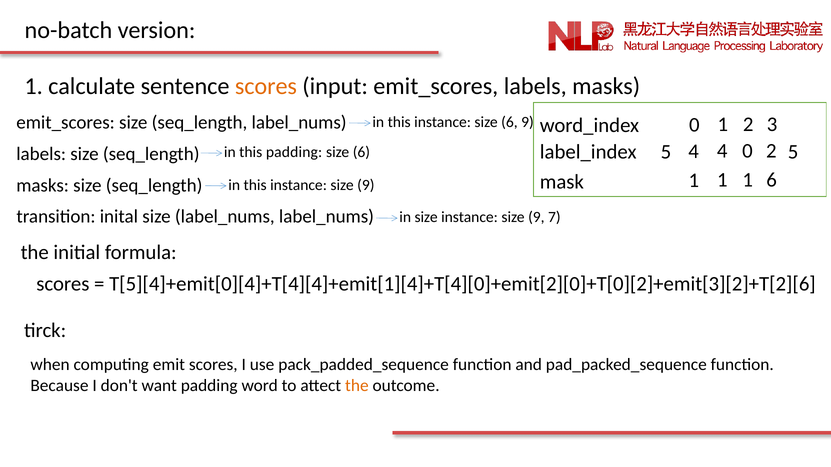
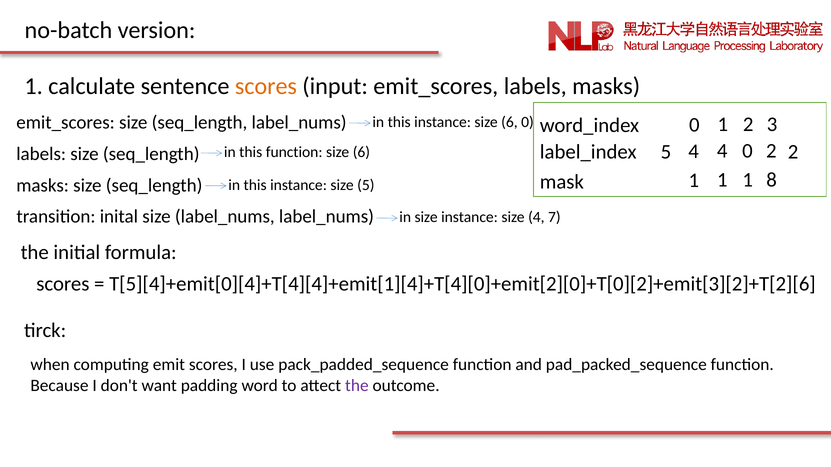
6 9: 9 -> 0 (527, 122)
2 5: 5 -> 2 (793, 152)
this padding: padding -> function (294, 152)
1 6: 6 -> 8 (772, 180)
this instance size 9: 9 -> 5 (366, 185)
9: 9 -> 4 (536, 217)
the colour: orange -> purple (357, 386)
